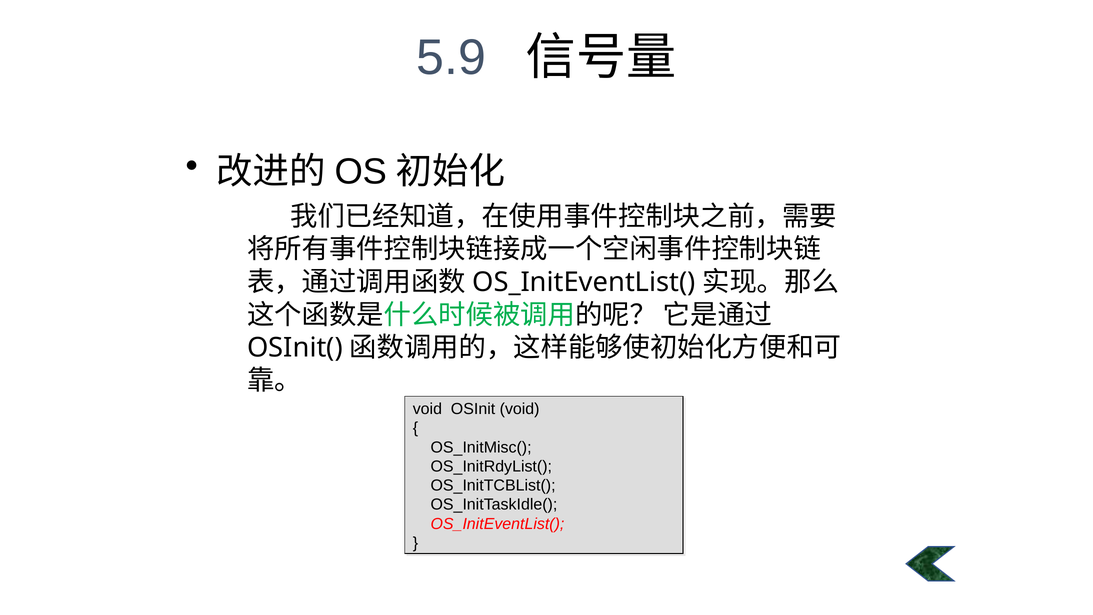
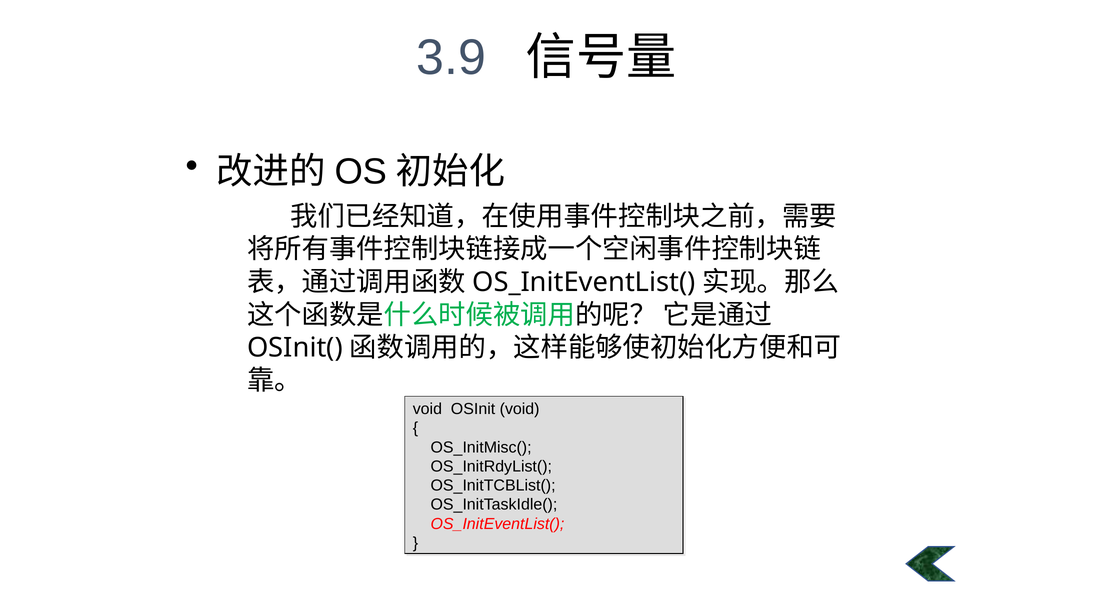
5.9: 5.9 -> 3.9 (451, 58)
